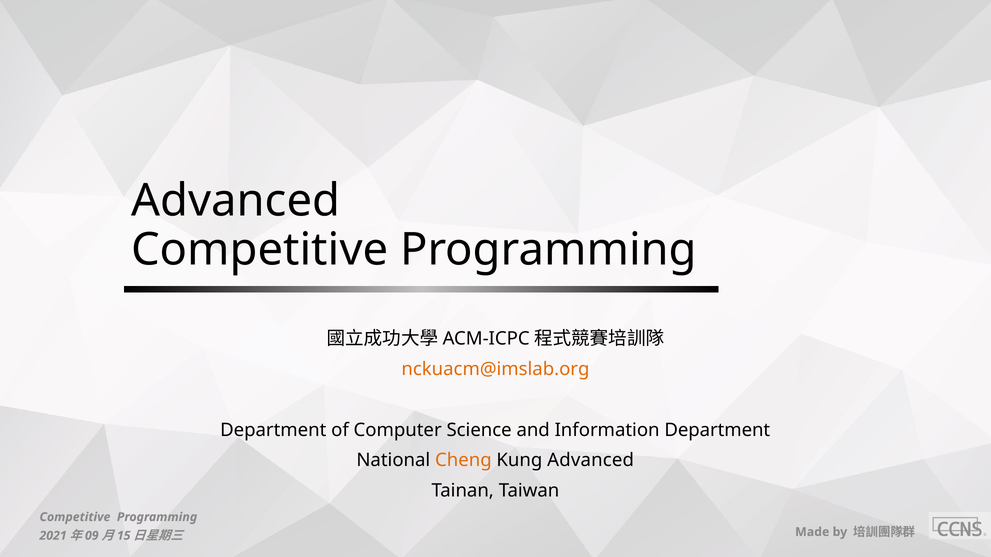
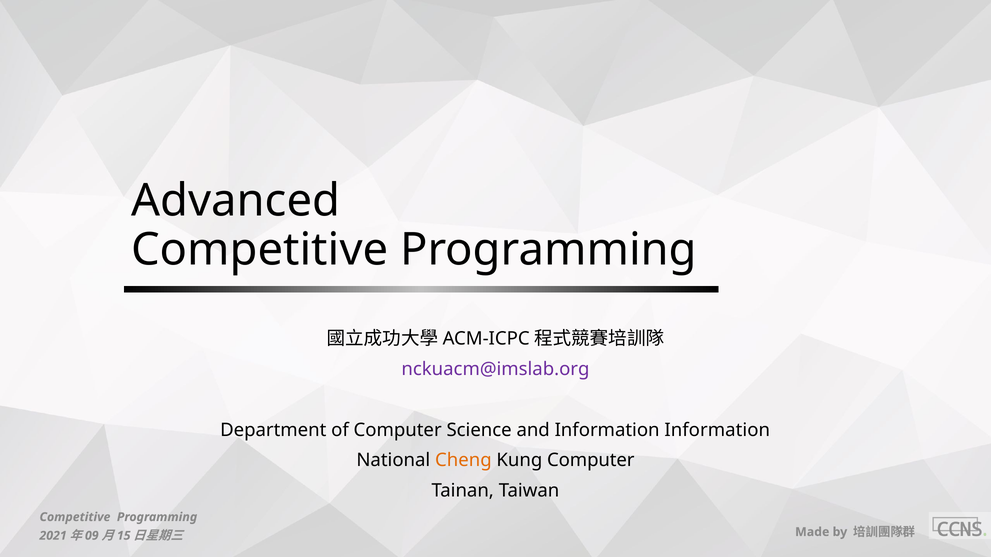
nckuacm@imslab.org colour: orange -> purple (495, 369)
Information Department: Department -> Information (717, 430)
Kung Advanced: Advanced -> Computer (591, 461)
